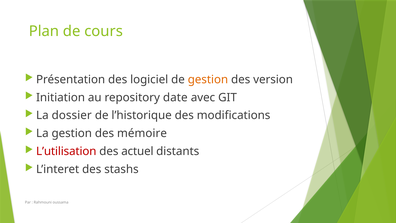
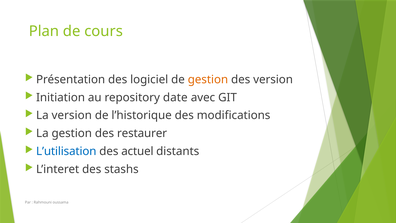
La dossier: dossier -> version (72, 115)
mémoire: mémoire -> restaurer (142, 133)
L’utilisation colour: red -> blue (66, 151)
